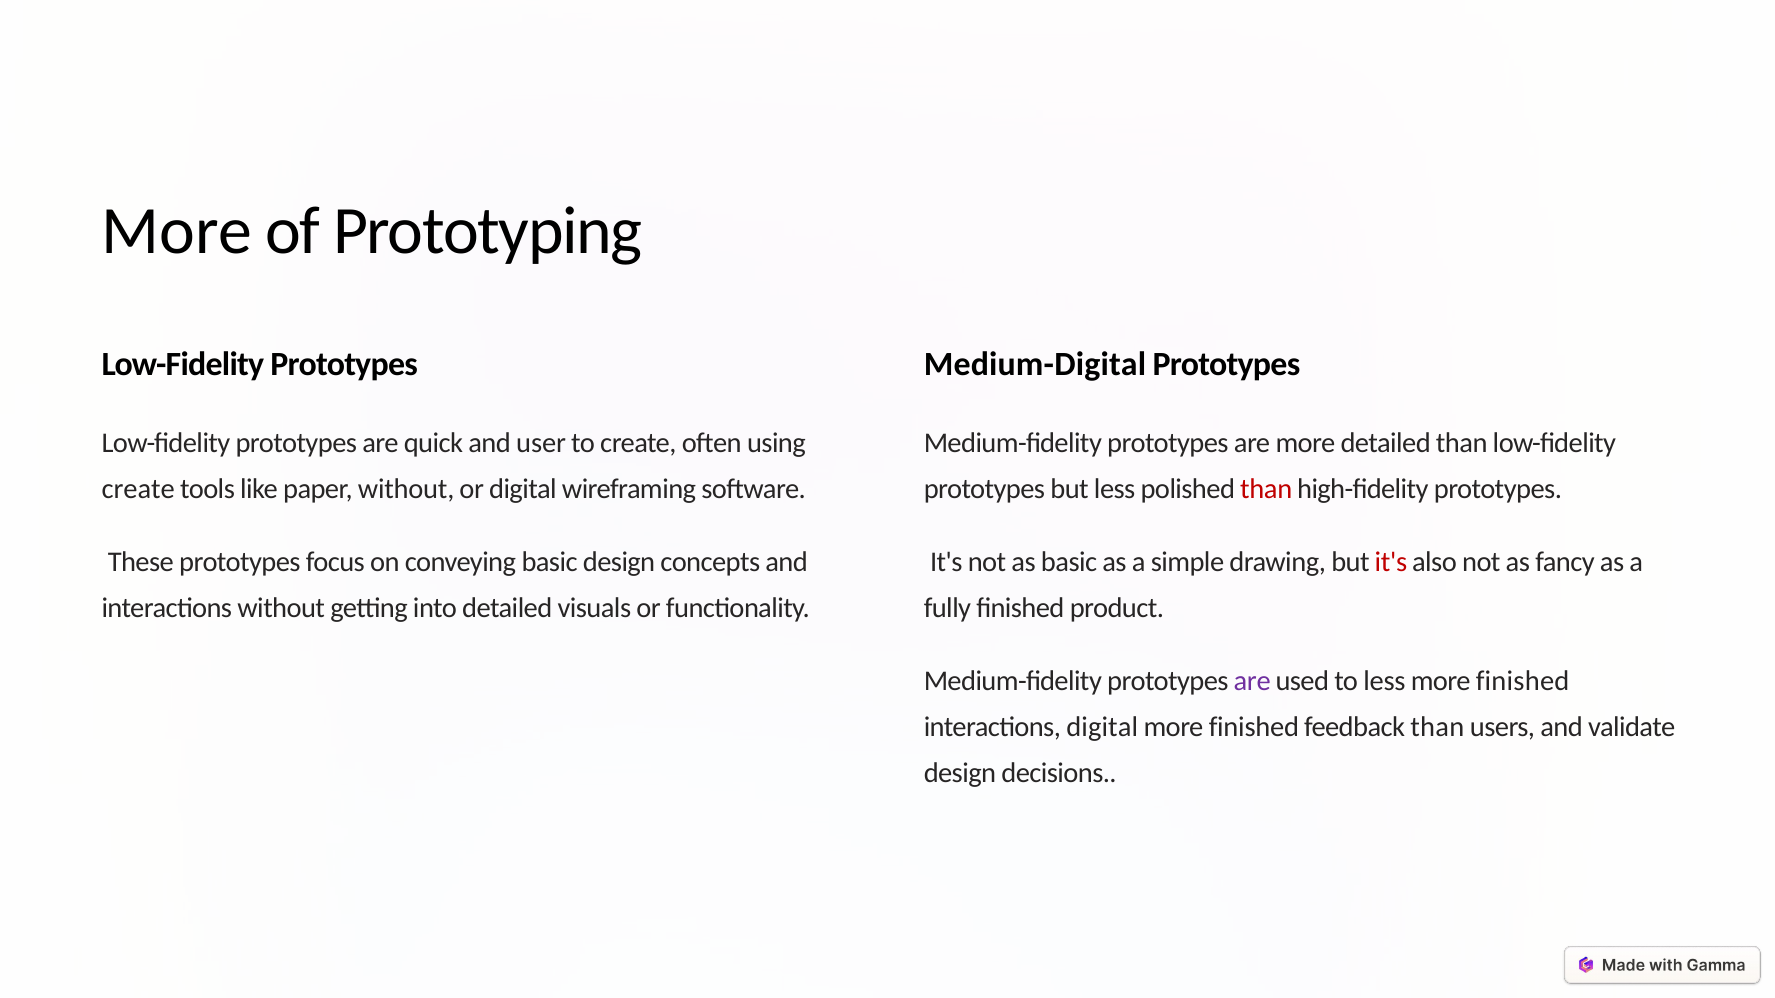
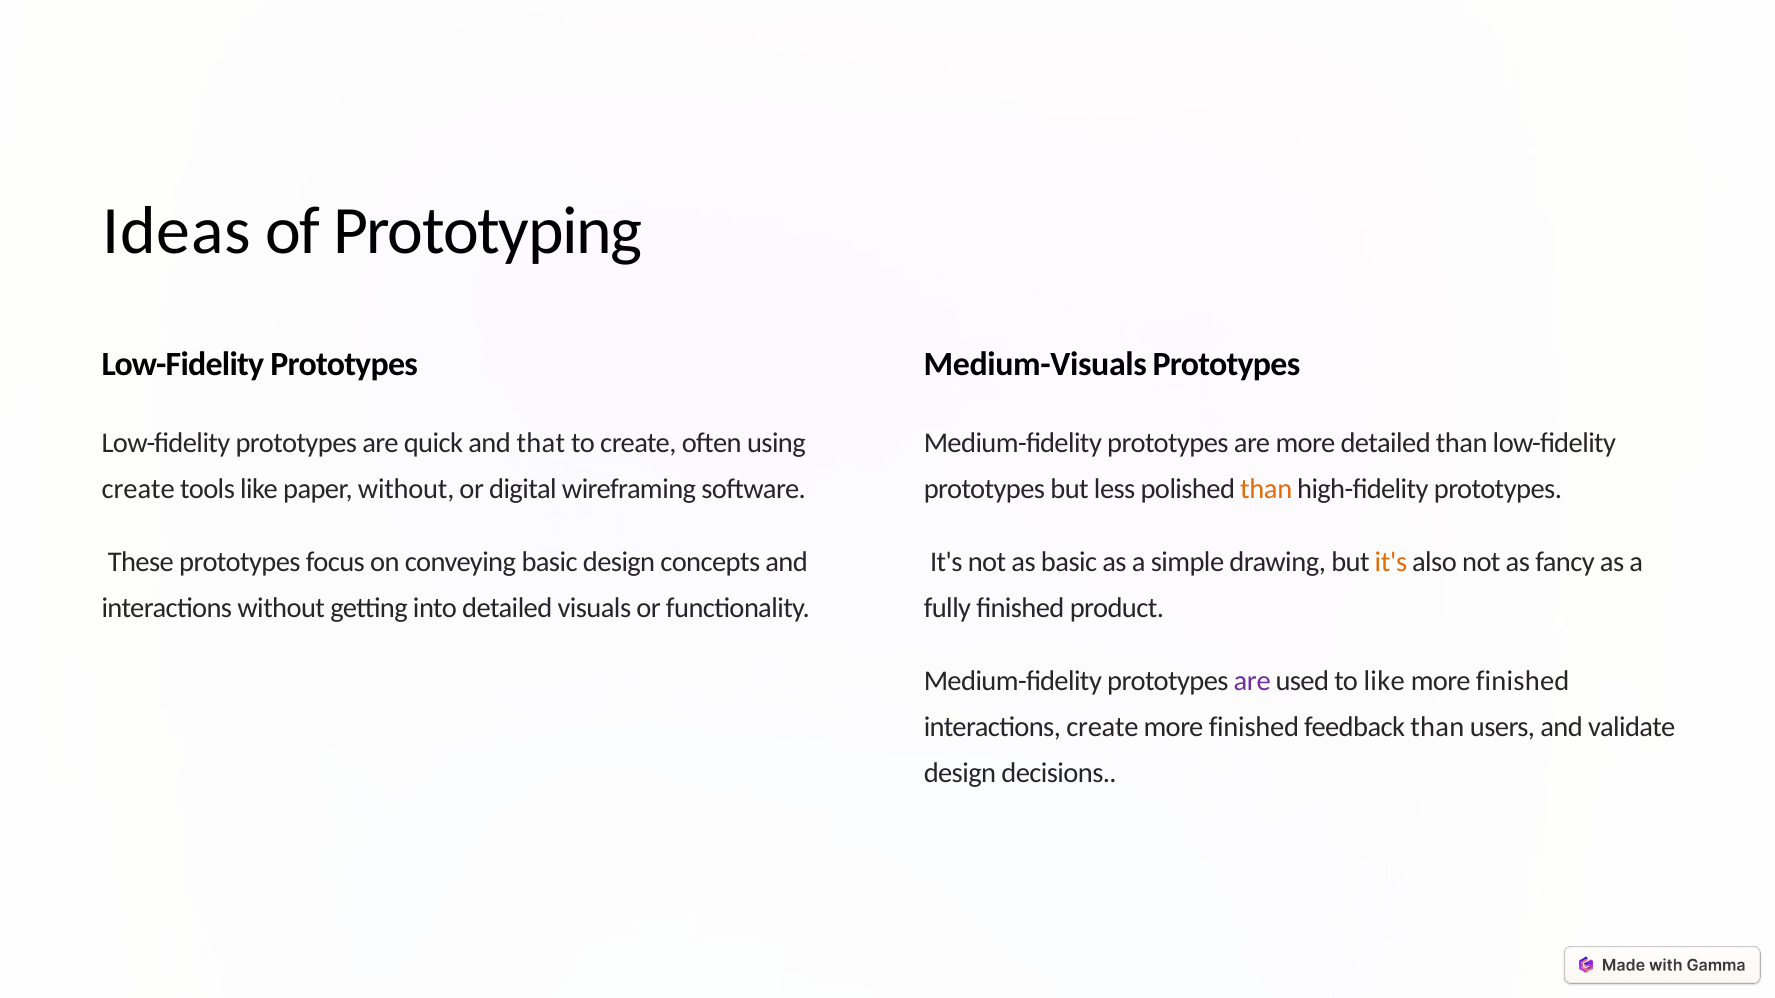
More: More -> Ideas (177, 231)
Medium-Digital: Medium-Digital -> Medium-Visuals (1035, 365)
user: user -> that (541, 443)
than colour: red -> orange (1266, 490)
it's colour: red -> orange (1391, 562)
to less: less -> like (1384, 681)
interactions digital: digital -> create (1102, 728)
